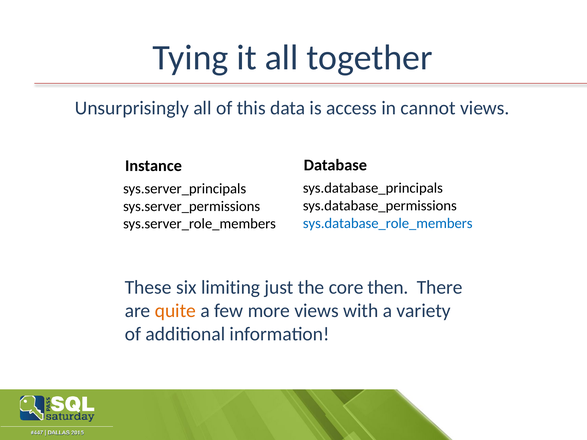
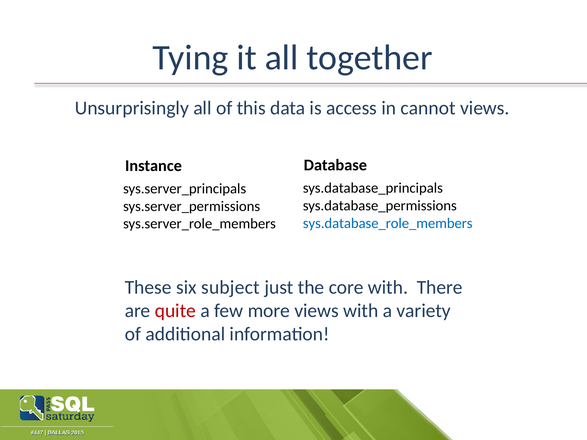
limiting: limiting -> subject (230, 287)
core then: then -> with (388, 287)
quite colour: orange -> red (175, 311)
